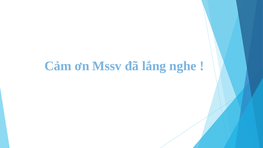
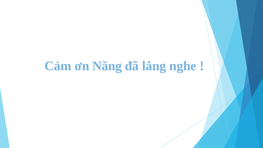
Mssv: Mssv -> Năng (107, 66)
